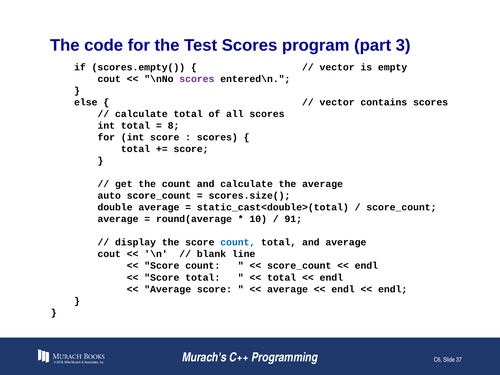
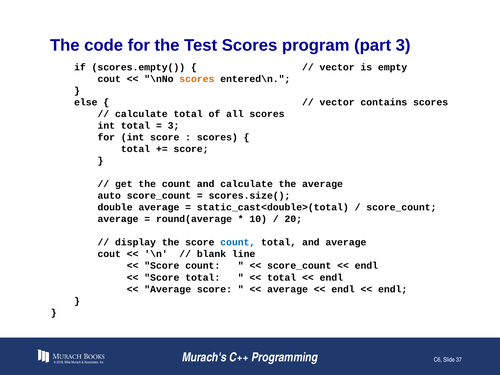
scores colour: purple -> orange (197, 79)
8: 8 -> 3 (174, 126)
91: 91 -> 20 (293, 219)
